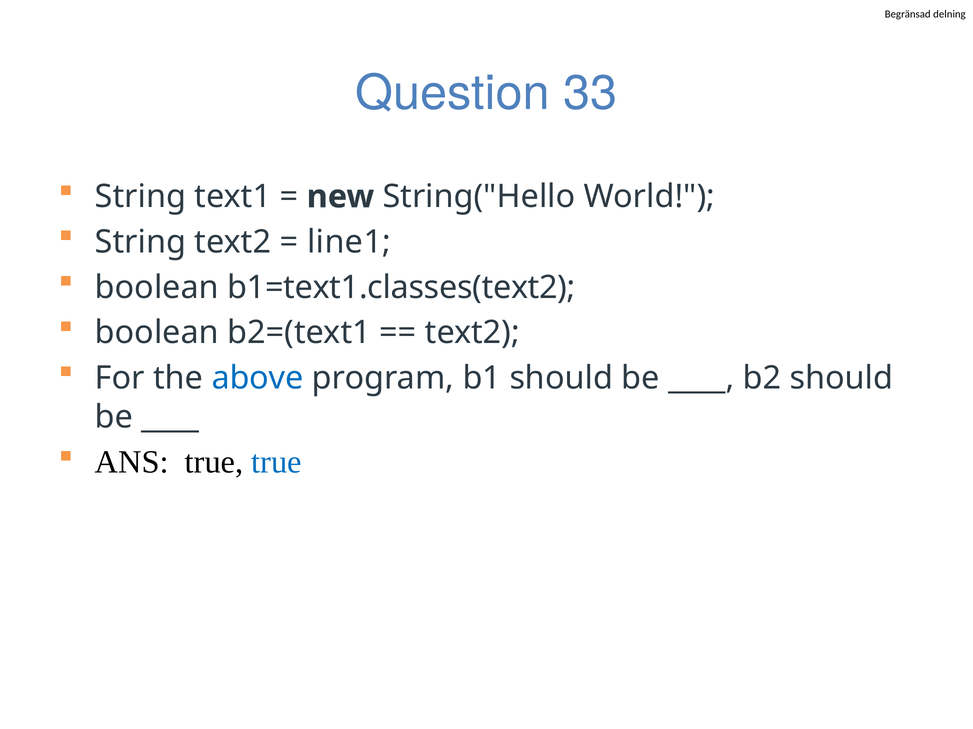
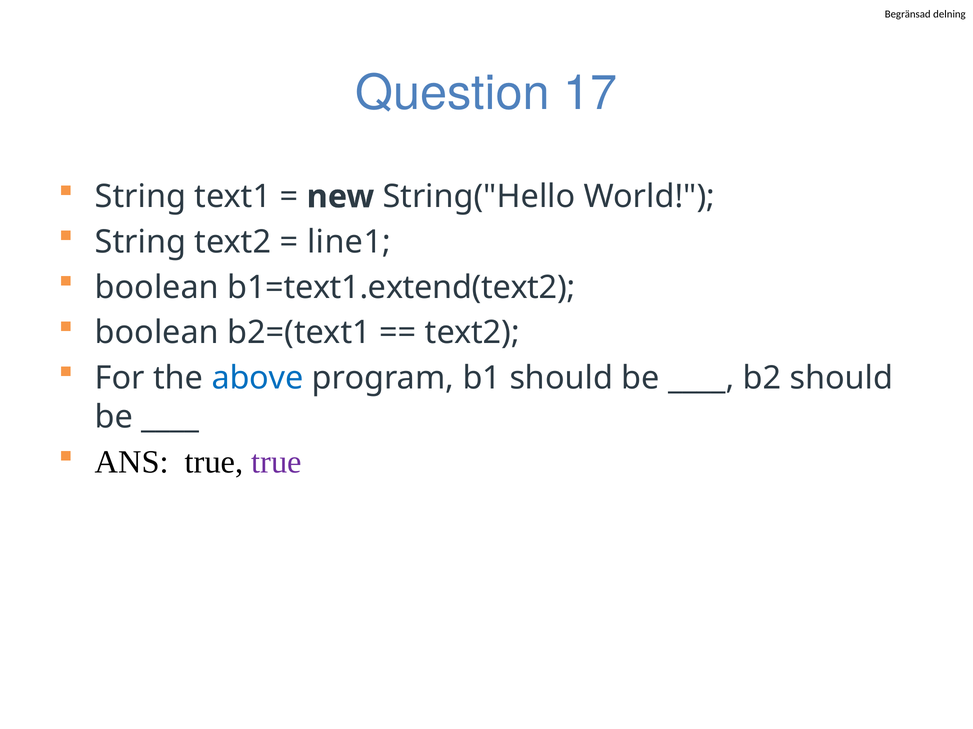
33: 33 -> 17 (590, 93)
b1=text1.classes(text2: b1=text1.classes(text2 -> b1=text1.extend(text2 (401, 288)
true colour: blue -> purple (277, 463)
